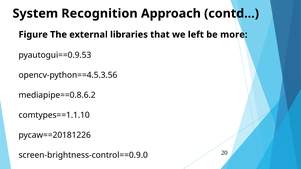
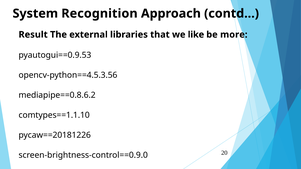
Figure: Figure -> Result (33, 35)
left: left -> like (196, 35)
